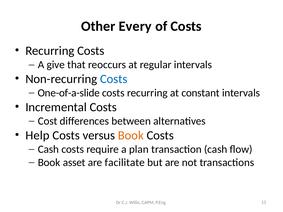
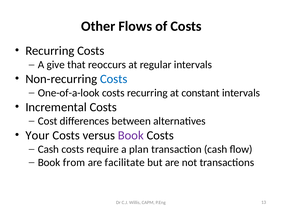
Every: Every -> Flows (135, 26)
One-of-a-slide: One-of-a-slide -> One-of-a-look (69, 93)
Help: Help -> Your (37, 135)
Book colour: orange -> purple (131, 135)
asset: asset -> from (74, 163)
